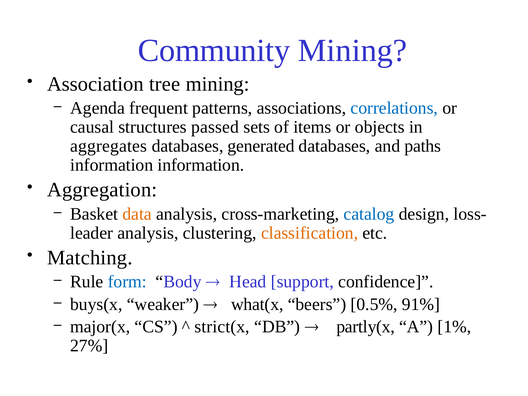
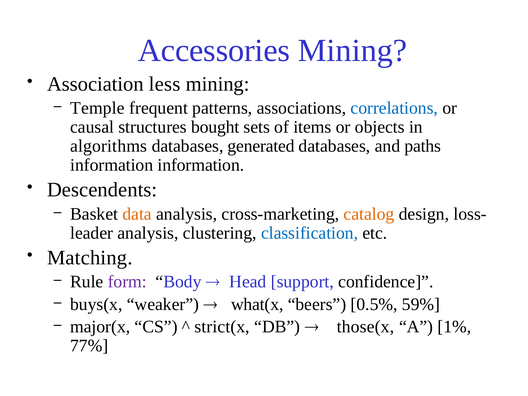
Community: Community -> Accessories (214, 51)
tree: tree -> less (165, 84)
Agenda: Agenda -> Temple (97, 108)
passed: passed -> bought (215, 127)
aggregates: aggregates -> algorithms (109, 146)
Aggregation: Aggregation -> Descendents (102, 190)
catalog colour: blue -> orange (369, 214)
classification colour: orange -> blue (310, 233)
form colour: blue -> purple (127, 282)
91%: 91% -> 59% (421, 304)
partly(x: partly(x -> those(x (366, 327)
27%: 27% -> 77% (89, 346)
